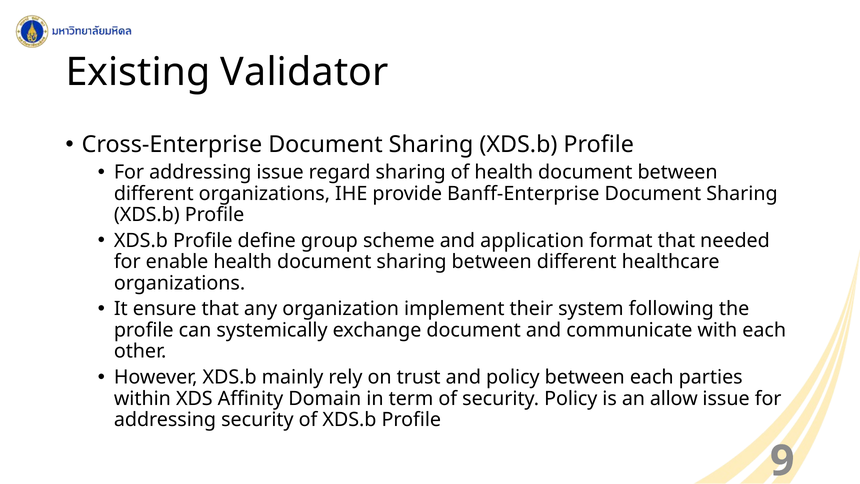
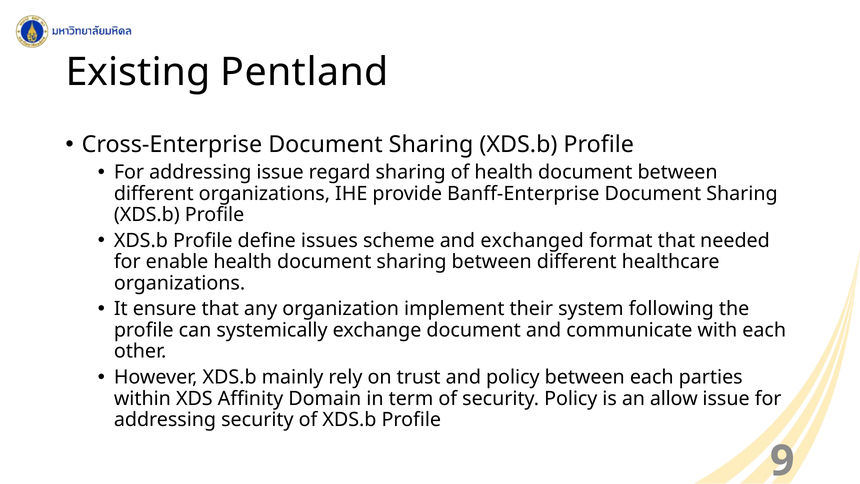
Validator: Validator -> Pentland (305, 72)
group: group -> issues (329, 240)
application: application -> exchanged (532, 240)
